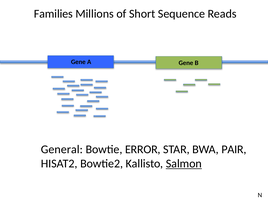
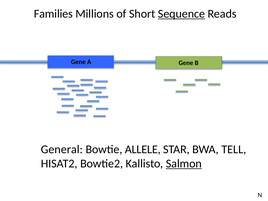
Sequence underline: none -> present (182, 14)
ERROR: ERROR -> ALLELE (143, 149)
PAIR: PAIR -> TELL (234, 149)
